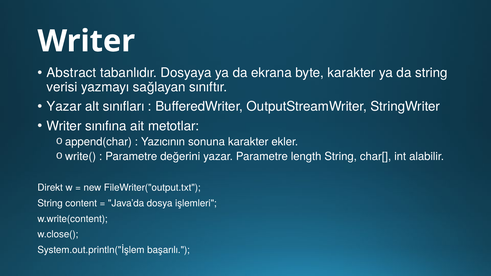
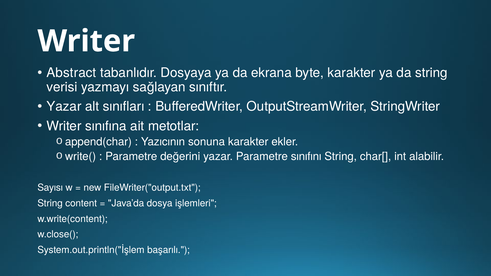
length: length -> sınıfını (306, 157)
Direkt: Direkt -> Sayısı (50, 188)
